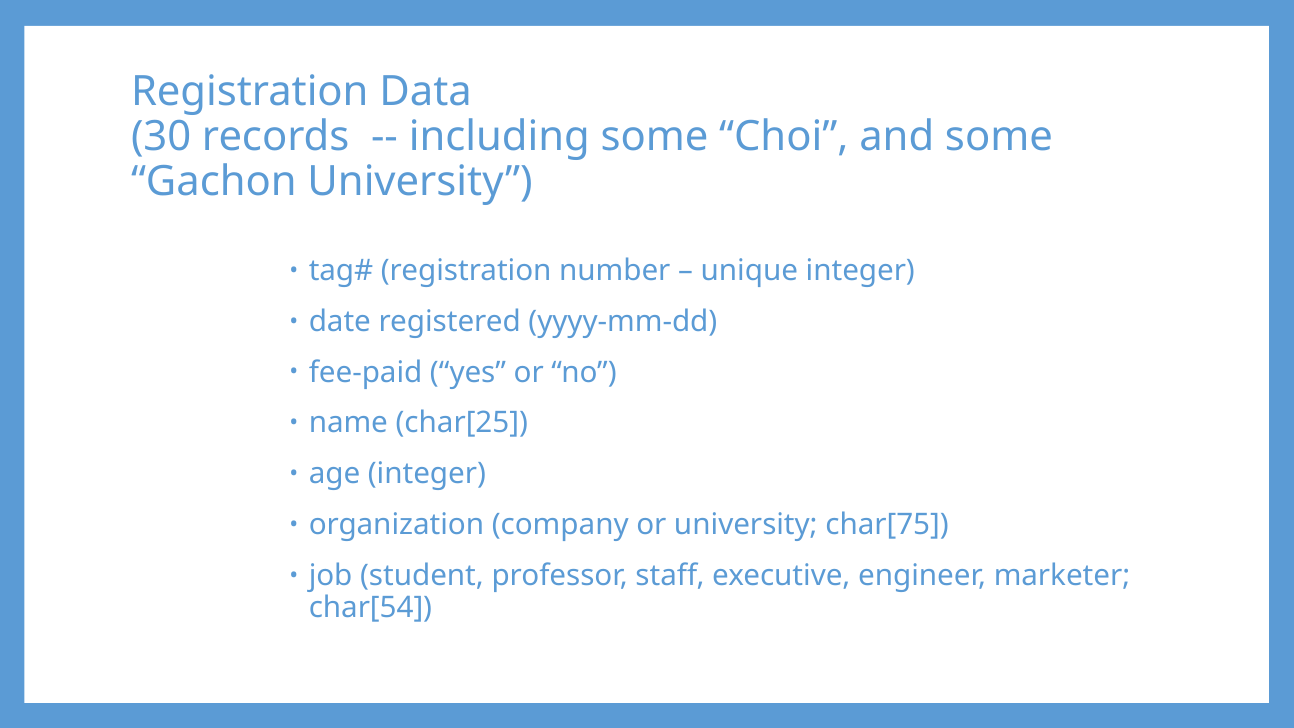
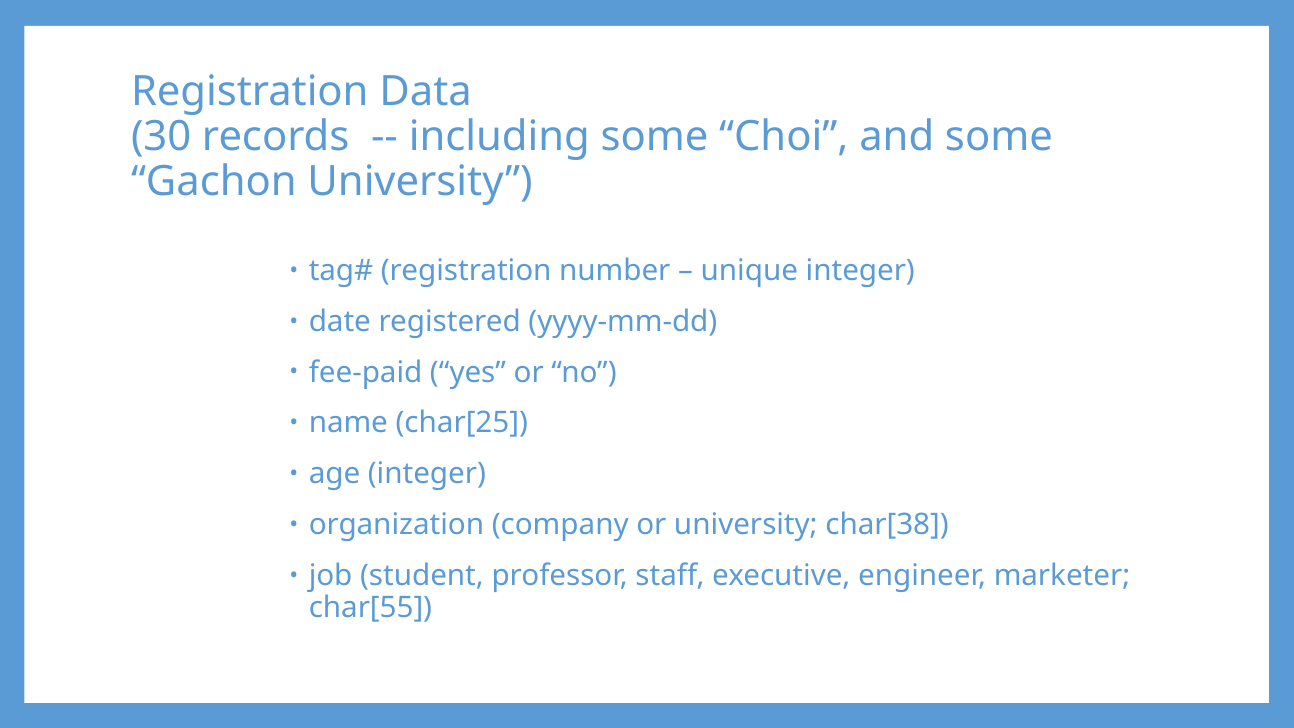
char[75: char[75 -> char[38 (887, 525)
char[54: char[54 -> char[55 (370, 608)
